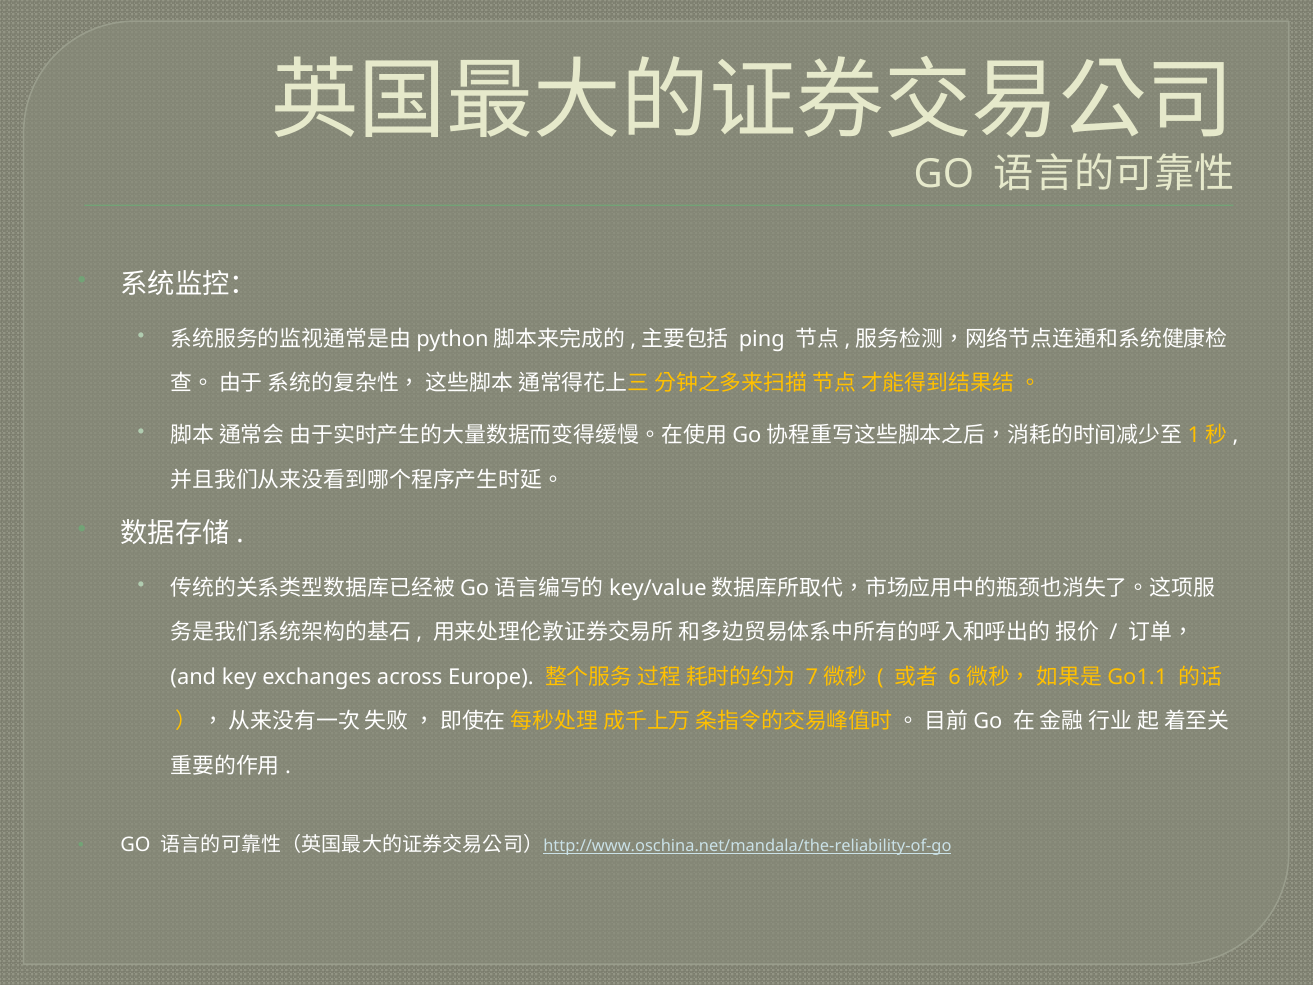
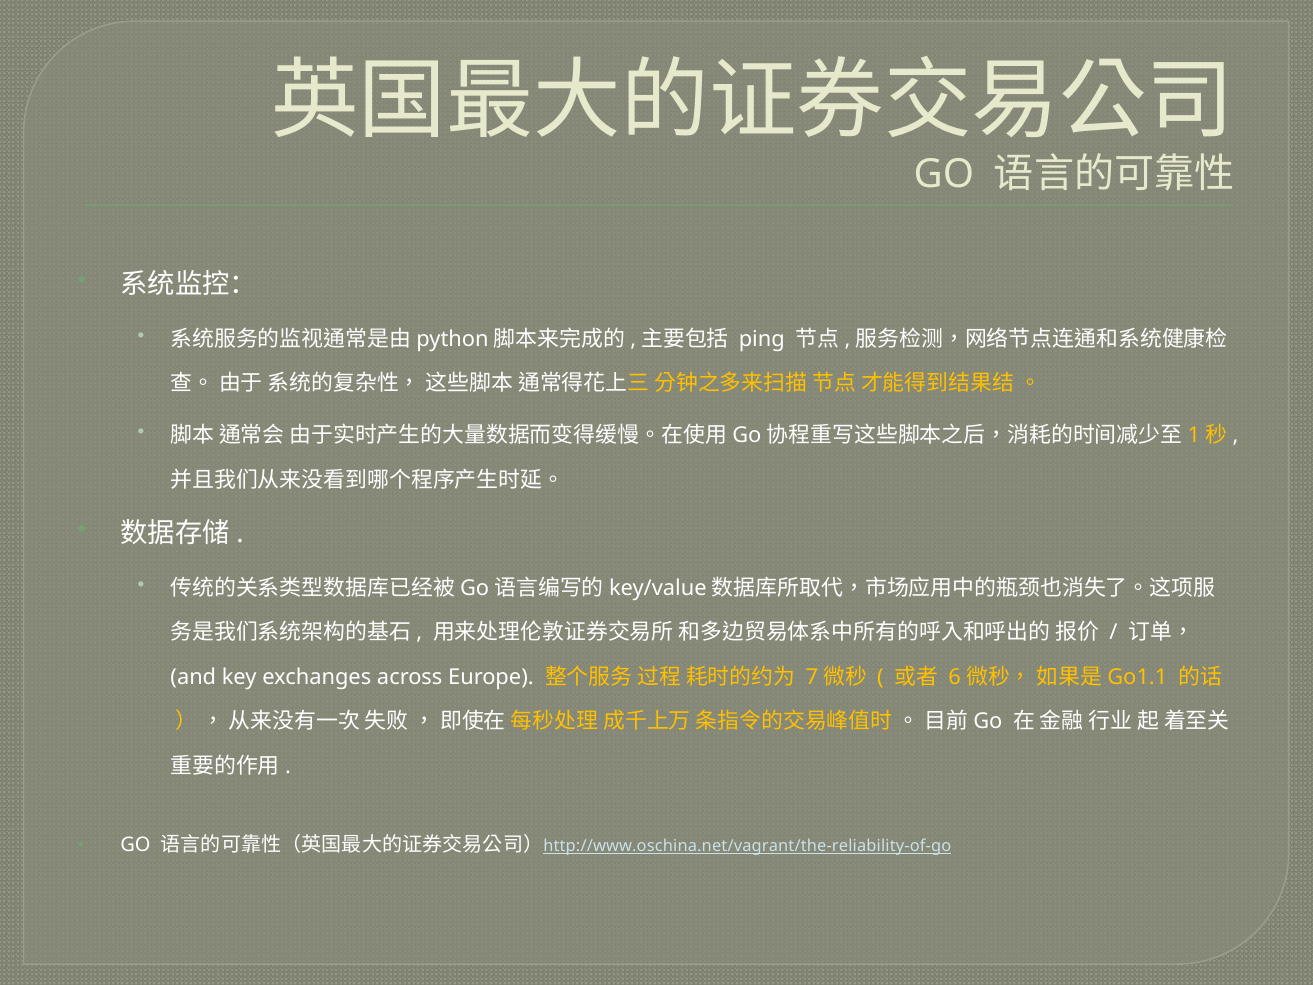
http://www.oschina.net/mandala/the-reliability-of-go: http://www.oschina.net/mandala/the-reliability-of-go -> http://www.oschina.net/vagrant/the-reliability-of-go (747, 846)
